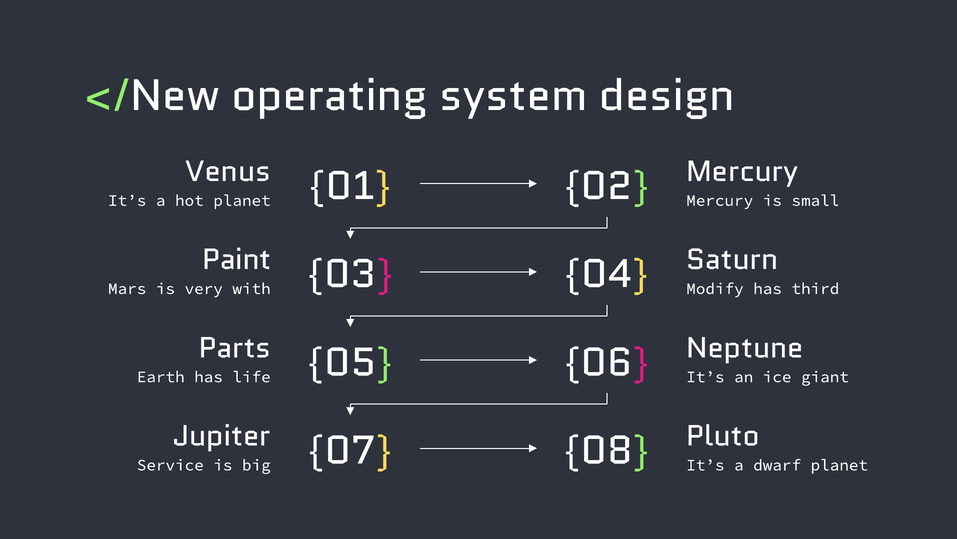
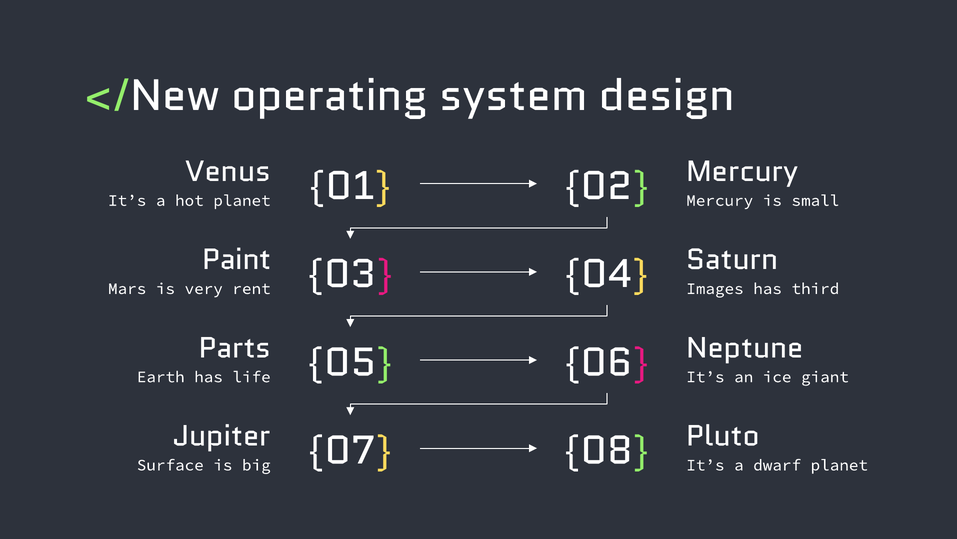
with: with -> rent (252, 288)
Modify: Modify -> Images (715, 288)
Service: Service -> Surface (170, 465)
